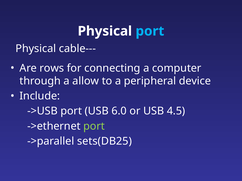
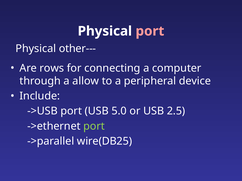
port colour: light blue -> pink (150, 31)
cable---: cable--- -> other--- (77, 49)
6.0: 6.0 -> 5.0 (119, 111)
4.5: 4.5 -> 2.5 (176, 111)
sets(DB25: sets(DB25 -> wire(DB25 (105, 141)
